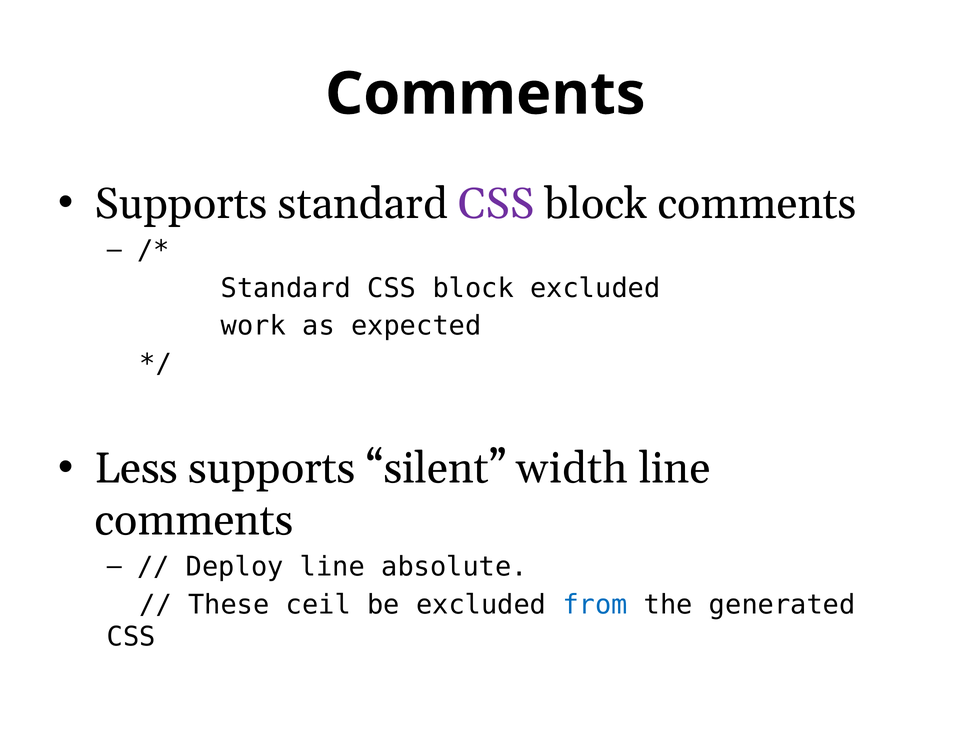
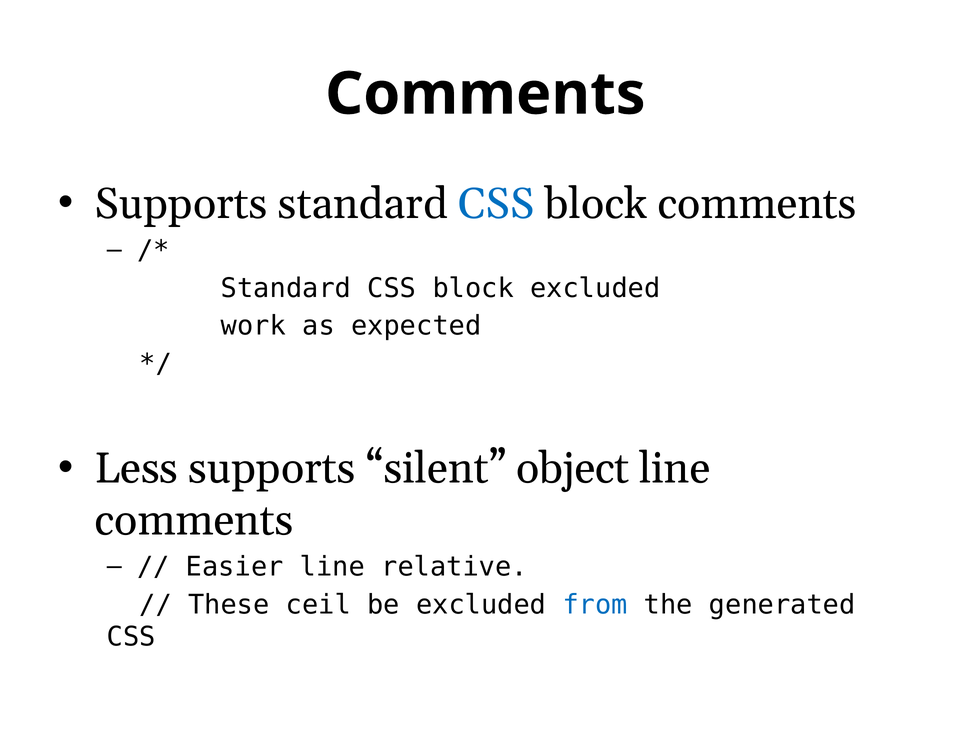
CSS colour: purple -> blue (496, 204)
width: width -> object (573, 468)
Deploy: Deploy -> Easier (235, 566)
absolute: absolute -> relative (454, 566)
